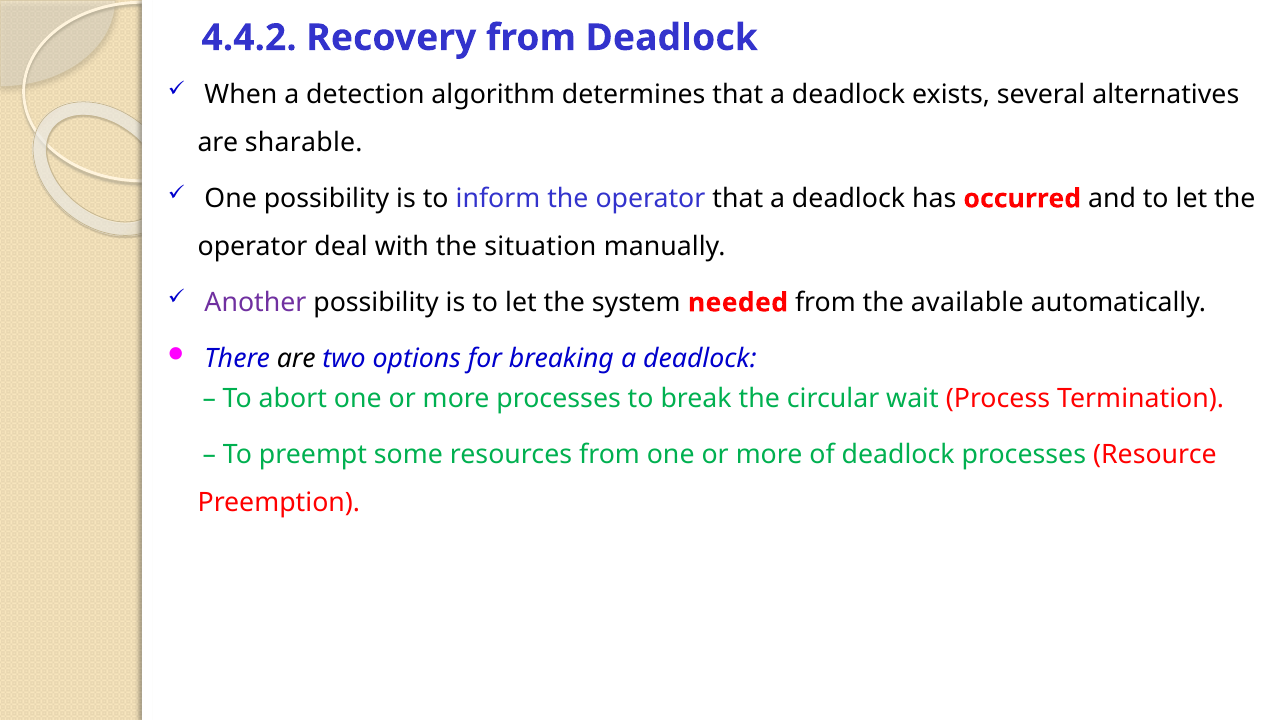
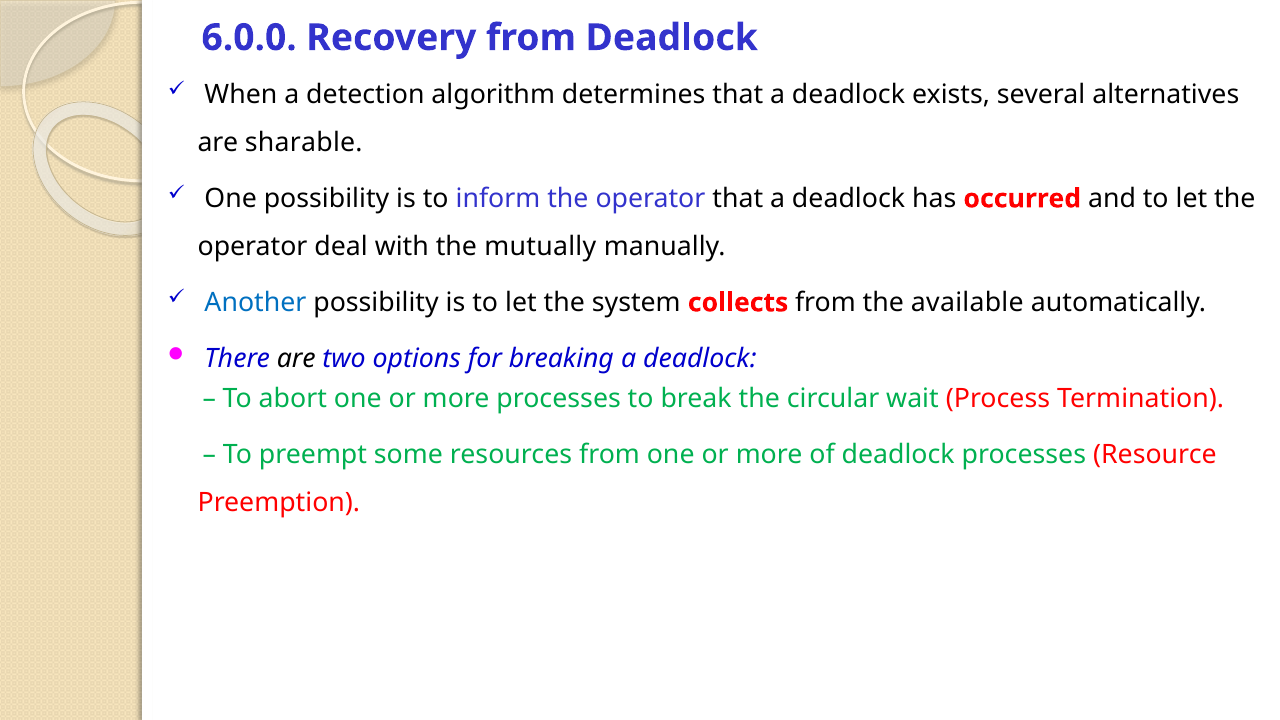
4.4.2: 4.4.2 -> 6.0.0 (249, 38)
situation: situation -> mutually (540, 247)
Another colour: purple -> blue (255, 303)
needed: needed -> collects (738, 303)
